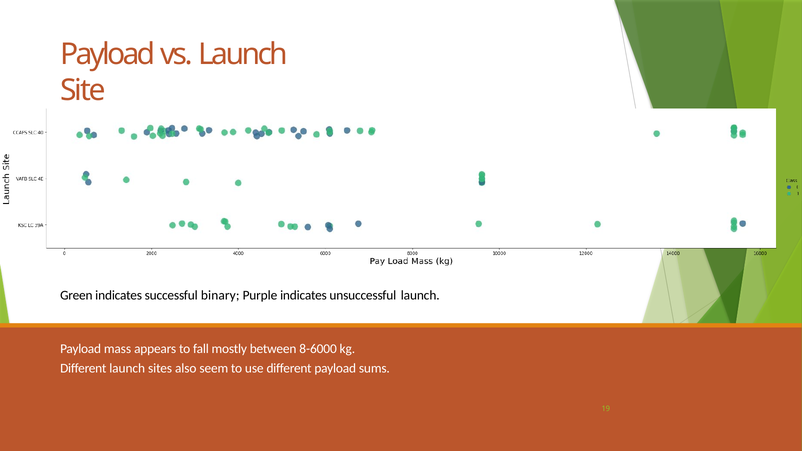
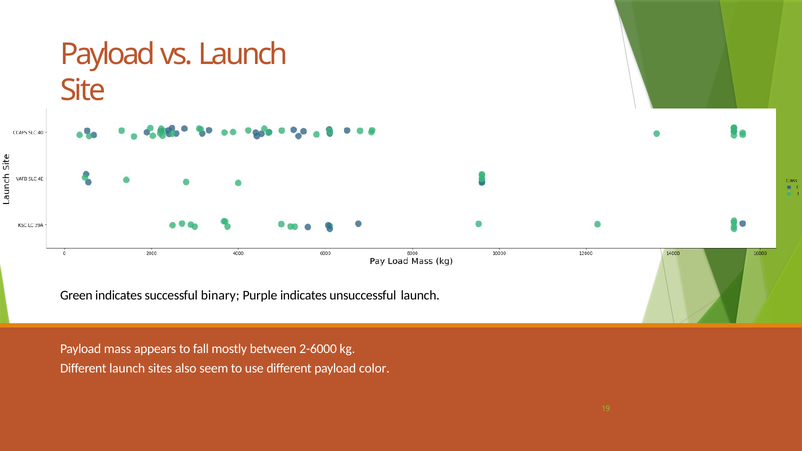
8-6000: 8-6000 -> 2-6000 (318, 349)
sums: sums -> color (374, 368)
